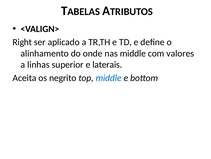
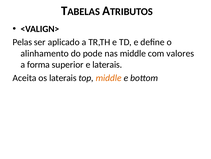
Right: Right -> Pelas (22, 42)
onde: onde -> pode (93, 53)
linhas: linhas -> forma (38, 64)
os negrito: negrito -> laterais (63, 78)
middle colour: blue -> orange (109, 78)
